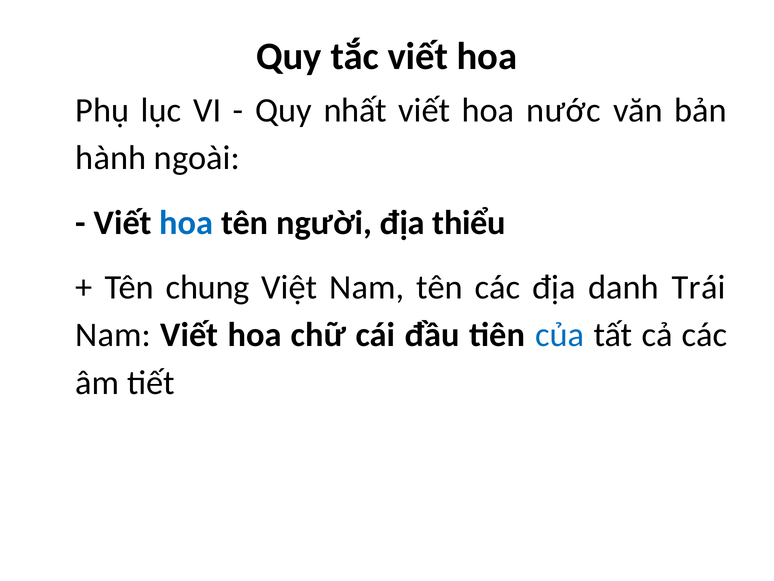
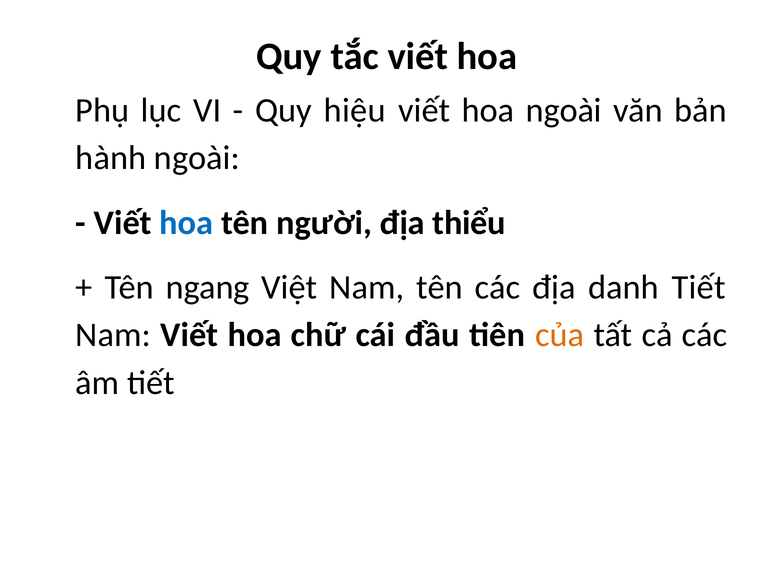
nhất: nhất -> hiệu (355, 111)
hoa nước: nước -> ngoài (564, 111)
chung: chung -> ngang (208, 287)
danh Trái: Trái -> Tiết (699, 287)
của colour: blue -> orange (560, 335)
